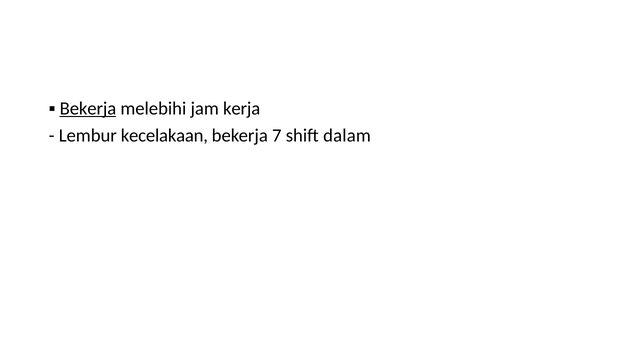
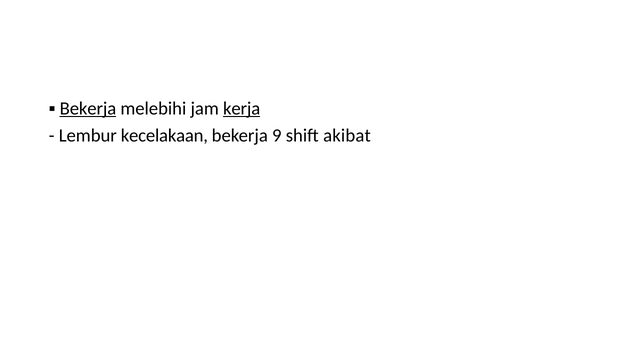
kerja underline: none -> present (242, 108)
7: 7 -> 9 (277, 135)
dalam: dalam -> akibat (347, 135)
